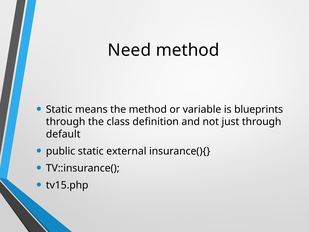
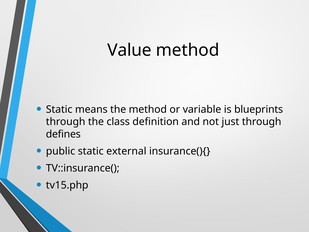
Need: Need -> Value (129, 50)
default: default -> defines (63, 134)
